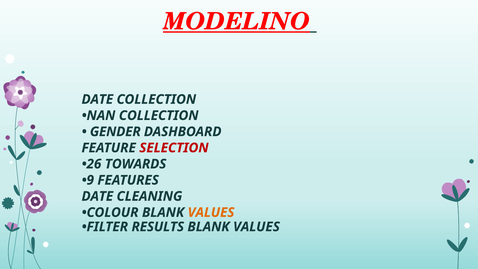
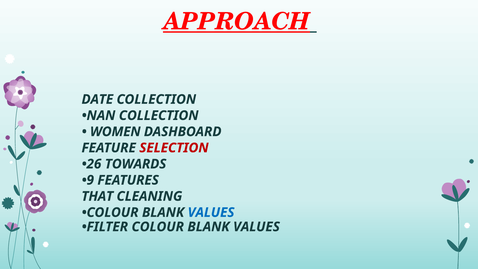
MODELINO: MODELINO -> APPROACH (237, 22)
GENDER: GENDER -> WOMEN (115, 132)
DATE: DATE -> THAT (97, 196)
VALUES colour: orange -> blue (211, 212)
FILTER RESULTS: RESULTS -> COLOUR (158, 227)
